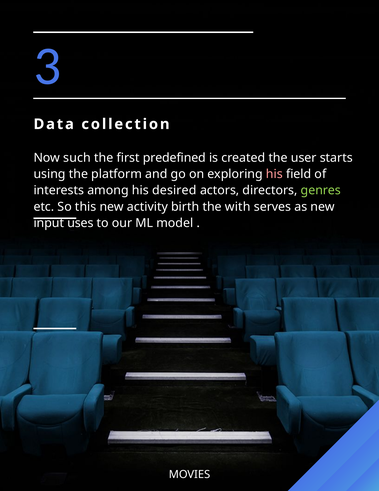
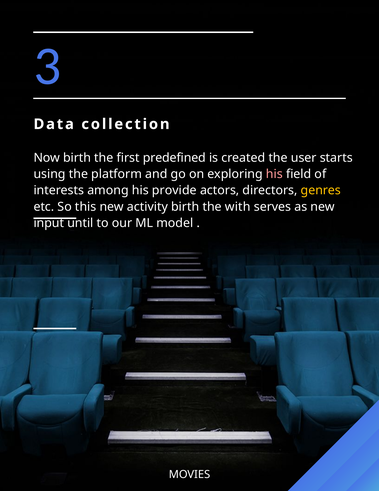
Now such: such -> birth (77, 157)
desired: desired -> provide (174, 190)
genres colour: light green -> yellow (321, 190)
uses: uses -> until (80, 223)
